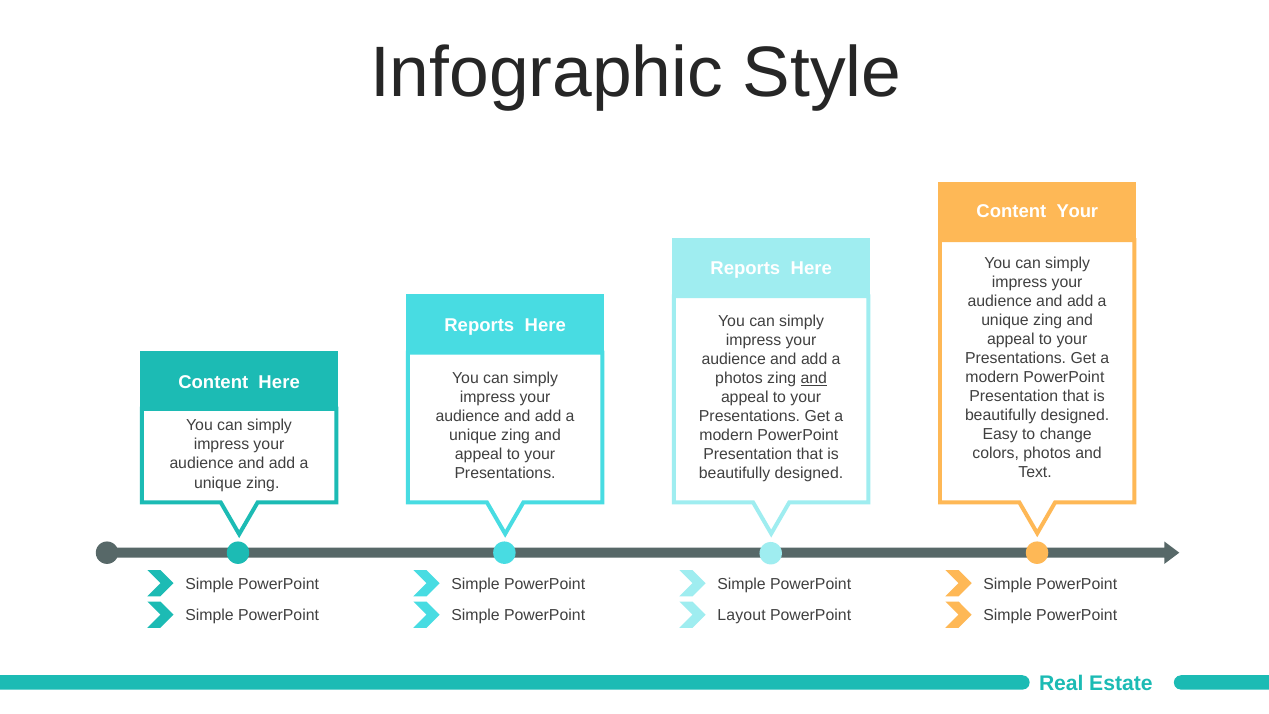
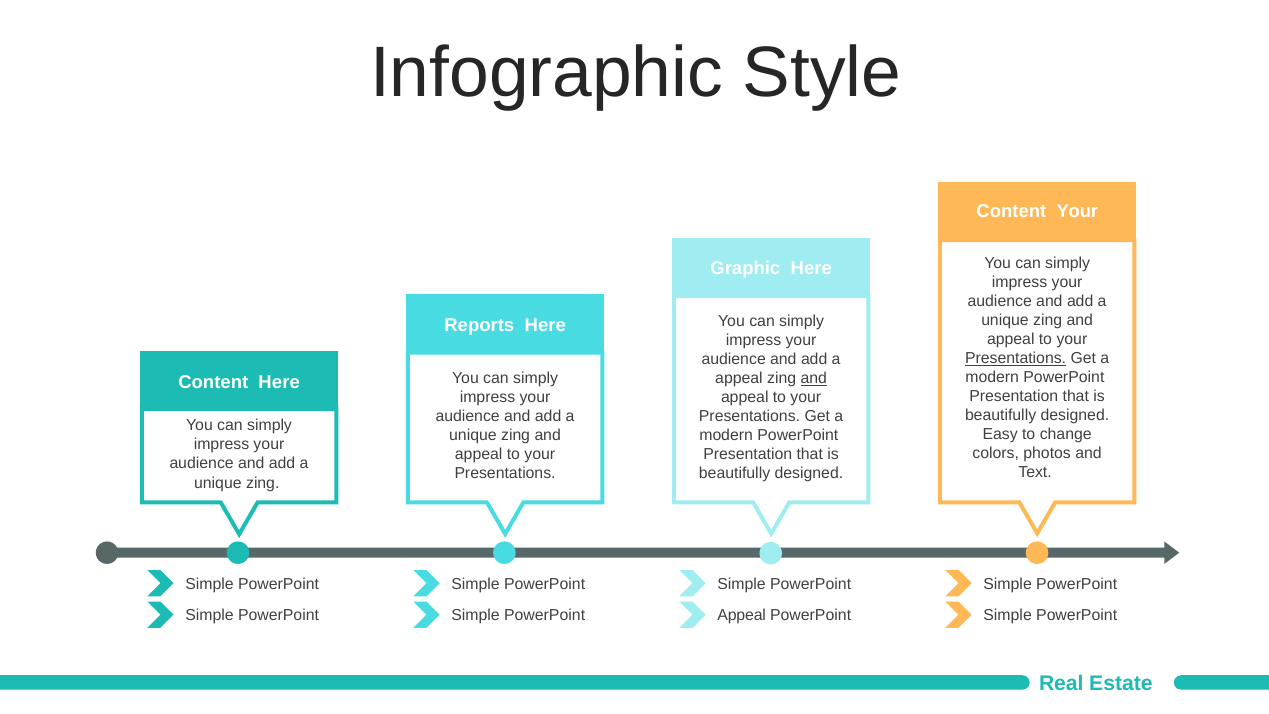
Reports: Reports -> Graphic (745, 269)
Presentations underline: none -> present (1016, 358)
photos: photos -> appeal (739, 378)
Layout: Layout -> Appeal (742, 615)
